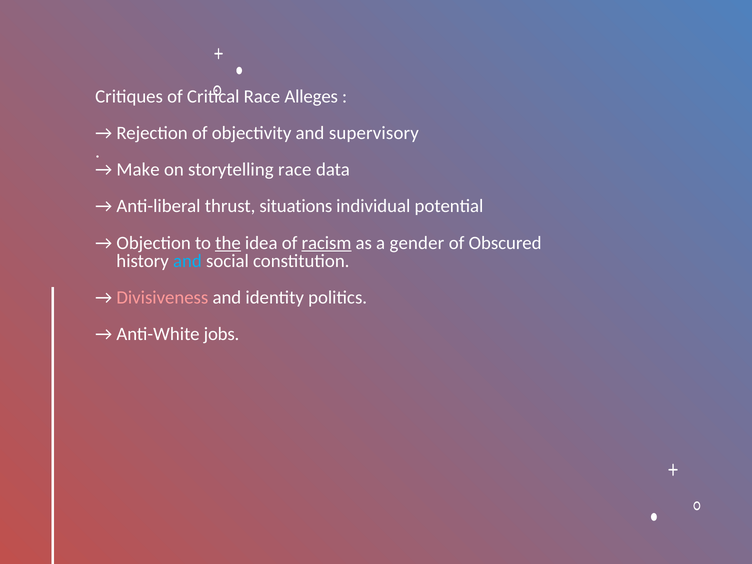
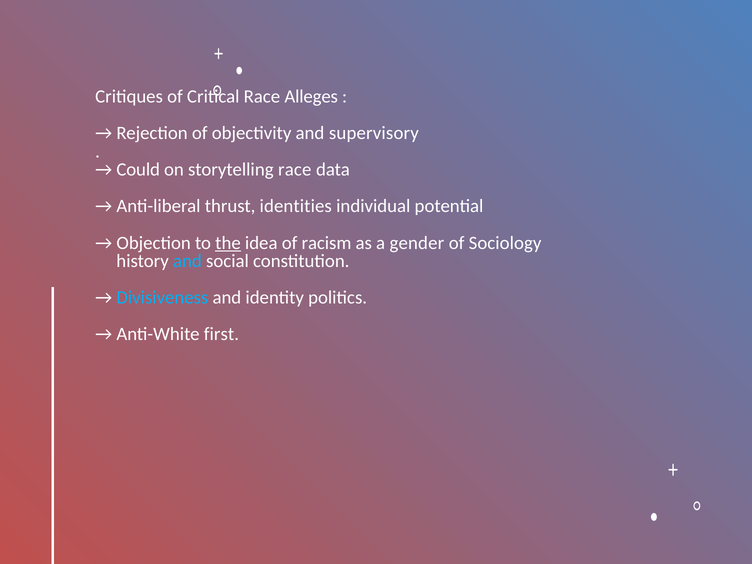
Make: Make -> Could (138, 170)
situations: situations -> identities (296, 206)
racism underline: present -> none (326, 243)
Obscured: Obscured -> Sociology (505, 243)
Divisiveness colour: pink -> light blue (162, 298)
jobs: jobs -> first (221, 334)
